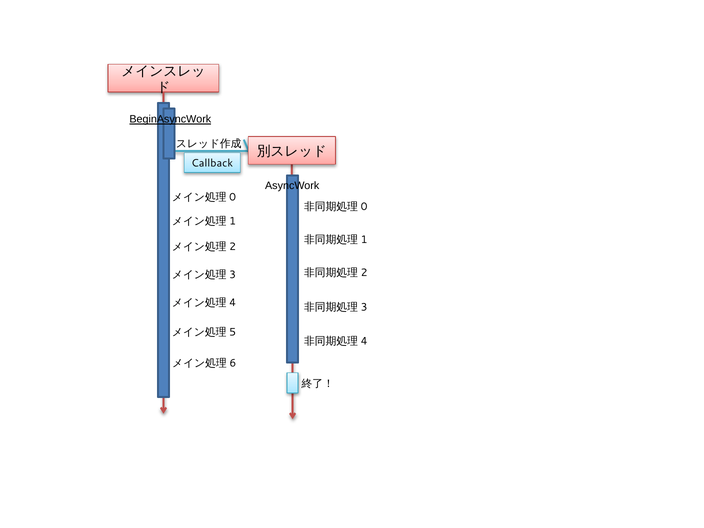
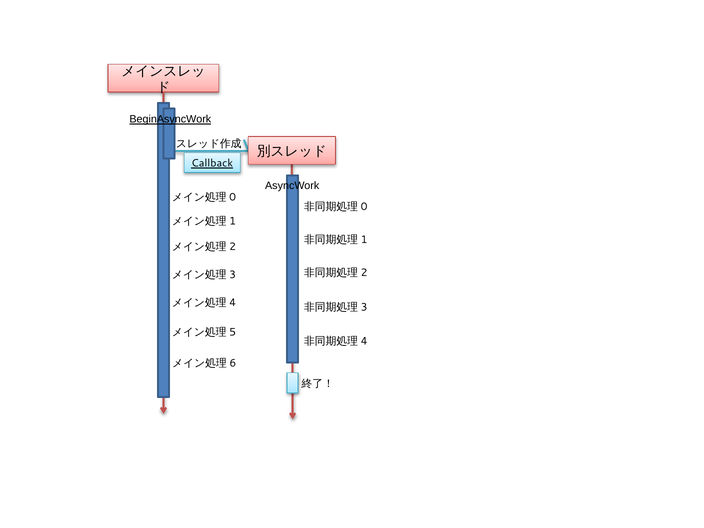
Callback underline: none -> present (212, 163)
